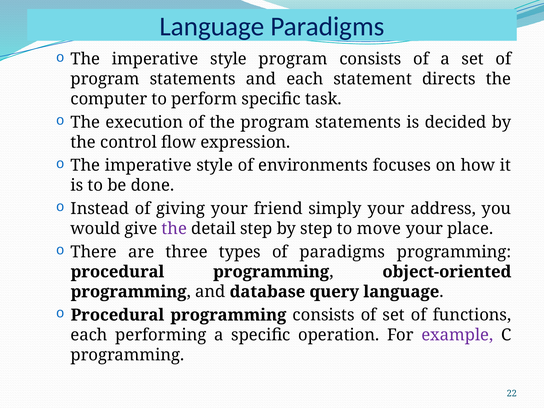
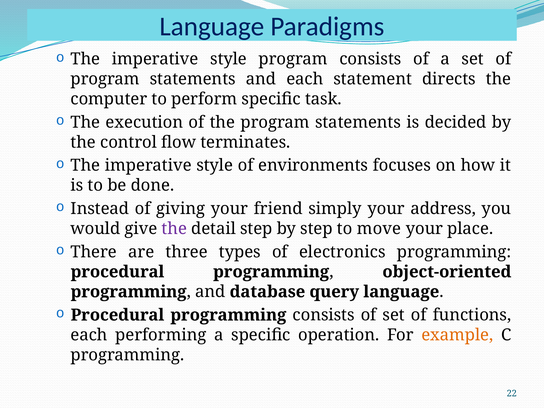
expression: expression -> terminates (245, 142)
of paradigms: paradigms -> electronics (342, 252)
example colour: purple -> orange (457, 335)
